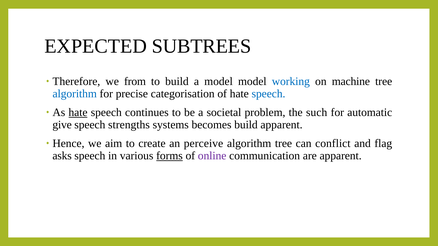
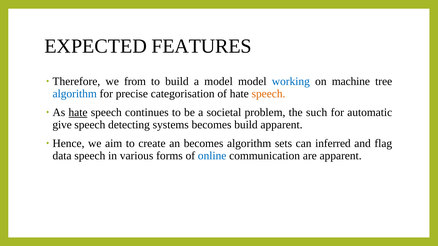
SUBTREES: SUBTREES -> FEATURES (202, 46)
speech colour: blue -> orange (269, 94)
strengths: strengths -> detecting (129, 125)
an perceive: perceive -> becomes (204, 144)
algorithm tree: tree -> sets (283, 144)
conflict: conflict -> inferred (333, 144)
asks: asks -> data (62, 156)
forms underline: present -> none (169, 156)
online colour: purple -> blue (212, 156)
